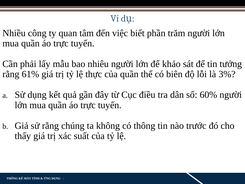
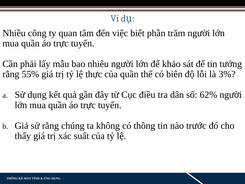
61%: 61% -> 55% (30, 74)
60%: 60% -> 62% (208, 95)
